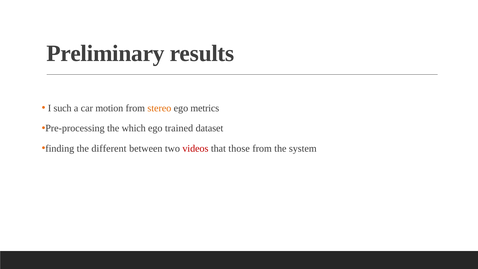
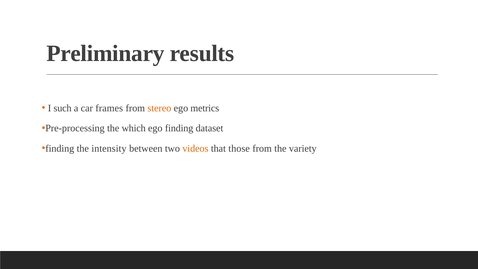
motion: motion -> frames (109, 108)
ego trained: trained -> finding (179, 128)
different: different -> intensity (109, 148)
videos colour: red -> orange (195, 148)
system: system -> variety (303, 148)
